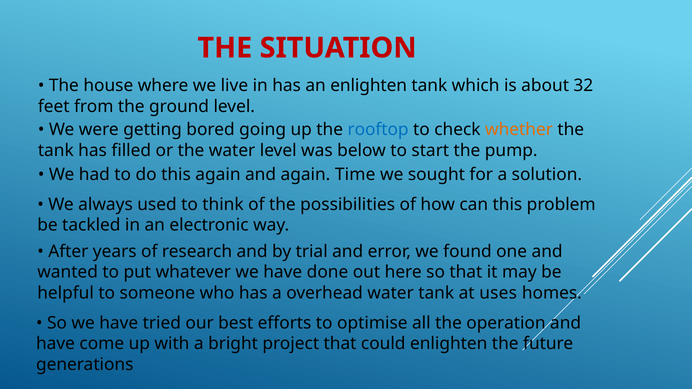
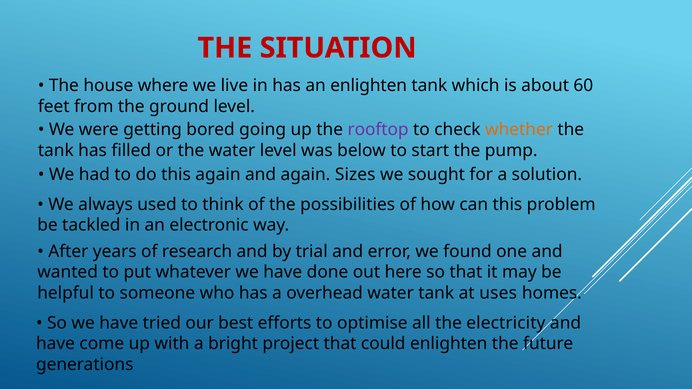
32: 32 -> 60 (583, 86)
rooftop colour: blue -> purple (378, 130)
Time: Time -> Sizes (355, 174)
operation: operation -> electricity (506, 323)
